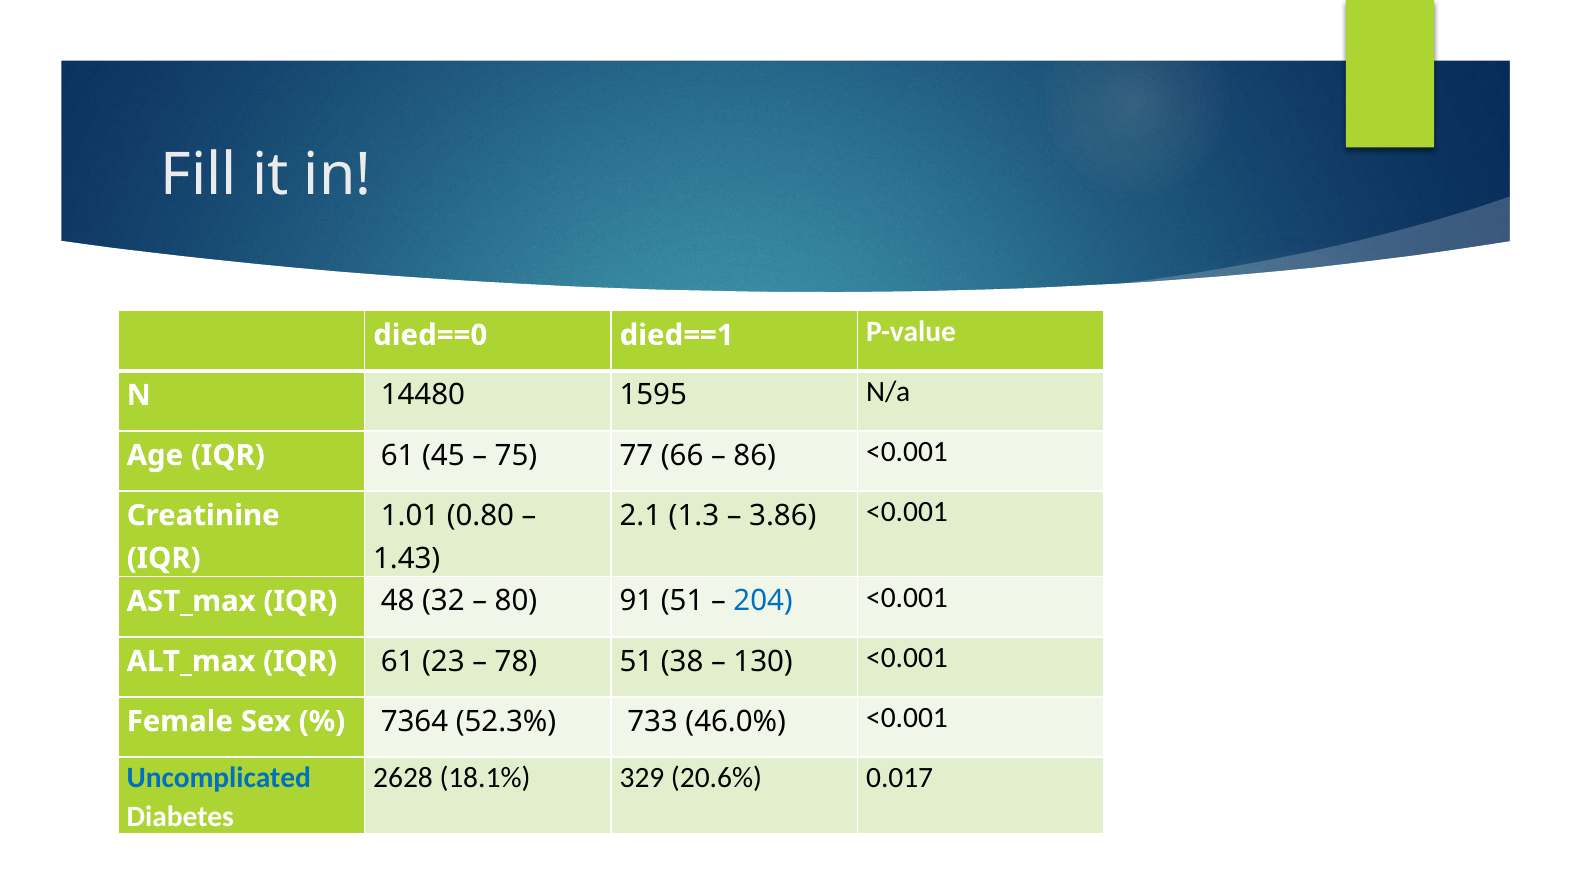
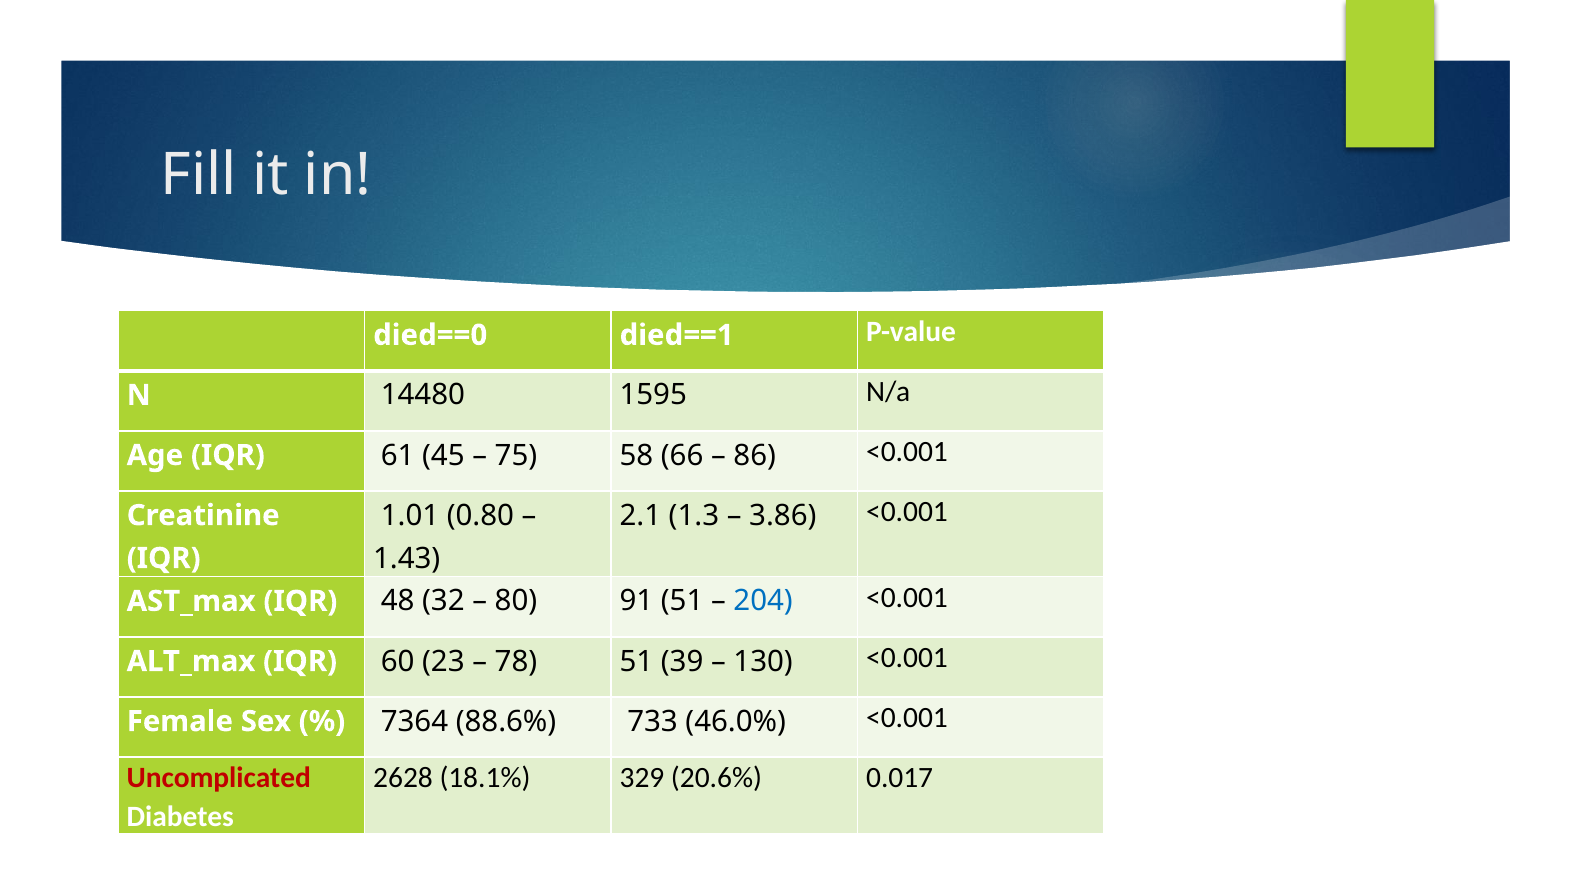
77: 77 -> 58 (636, 455)
61: 61 -> 60 (398, 662)
38: 38 -> 39 (682, 662)
52.3%: 52.3% -> 88.6% (506, 722)
Uncomplicated colour: blue -> red (219, 778)
